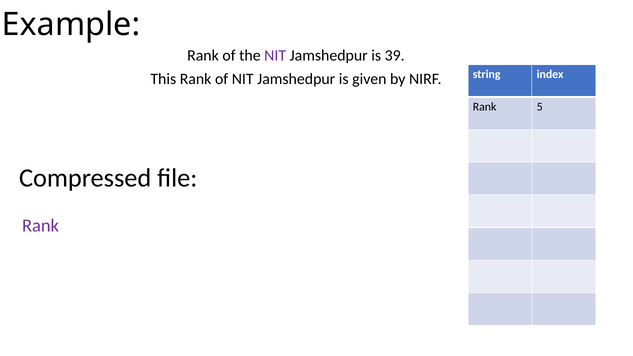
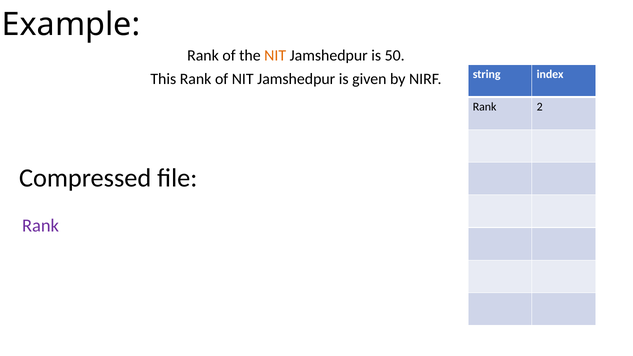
NIT colour: purple -> orange (275, 55)
39: 39 -> 50 (395, 55)
5: 5 -> 2 (540, 107)
